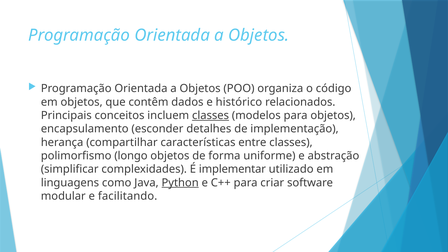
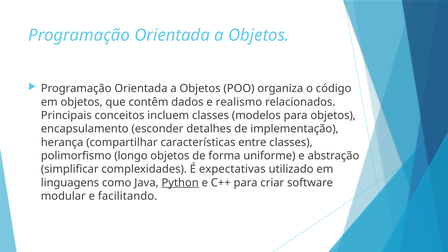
histórico: histórico -> realismo (239, 102)
classes underline: present -> none (211, 115)
implementar: implementar -> expectativas (232, 169)
